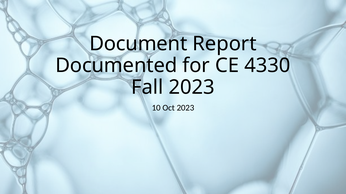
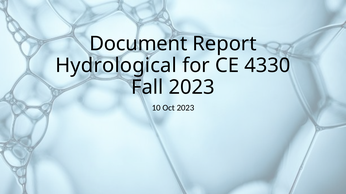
Documented: Documented -> Hydrological (116, 66)
